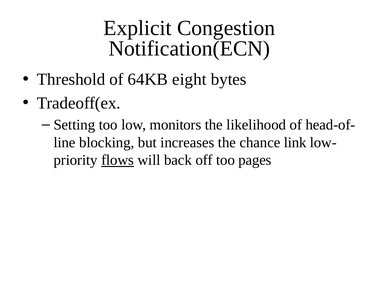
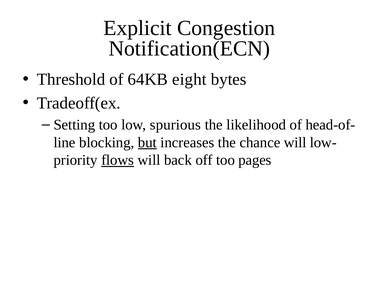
monitors: monitors -> spurious (175, 125)
but underline: none -> present (147, 143)
chance link: link -> will (295, 143)
